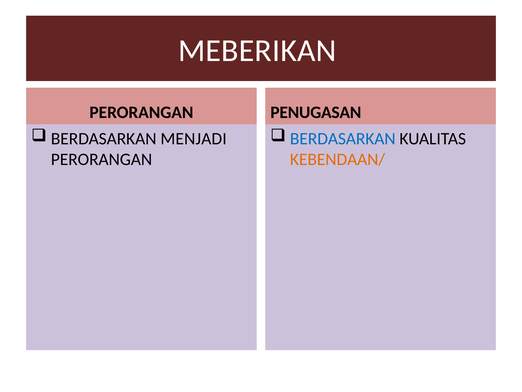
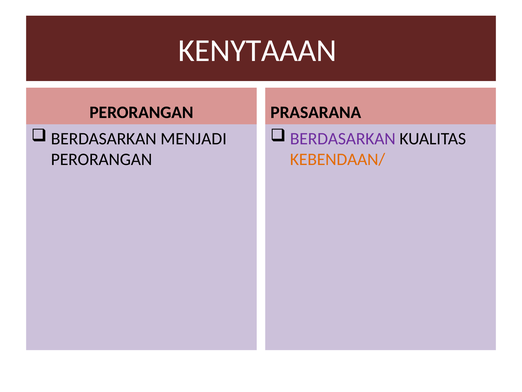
MEBERIKAN: MEBERIKAN -> KENYTAAAN (257, 51)
PENUGASAN: PENUGASAN -> PRASARANA (316, 112)
BERDASARKAN colour: blue -> purple (343, 138)
